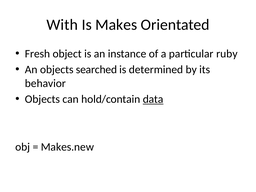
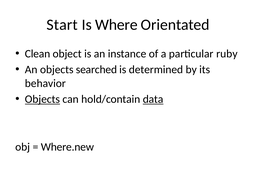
With: With -> Start (62, 25)
Makes: Makes -> Where (116, 25)
Fresh: Fresh -> Clean (38, 54)
Objects underline: none -> present (42, 99)
Makes.new: Makes.new -> Where.new (67, 147)
